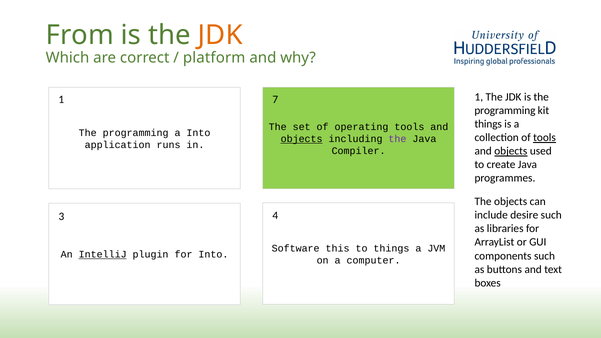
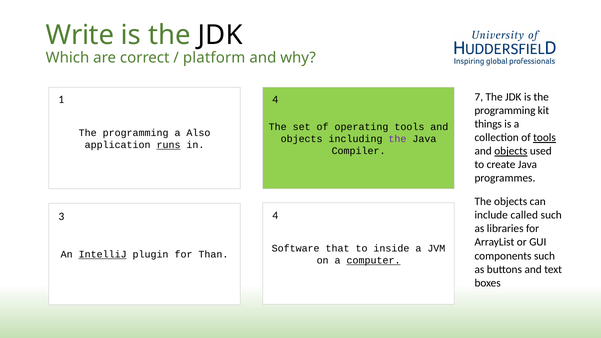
From: From -> Write (80, 35)
JDK colour: orange -> black (220, 35)
1: 1 -> 7 (479, 97)
1 7: 7 -> 4 (275, 100)
a Into: Into -> Also (198, 133)
objects underline: present -> none (302, 139)
runs underline: none -> present (169, 145)
desire: desire -> called (524, 215)
this: this -> that (338, 248)
to things: things -> inside (391, 248)
for Into: Into -> Than (213, 255)
computer underline: none -> present (374, 260)
